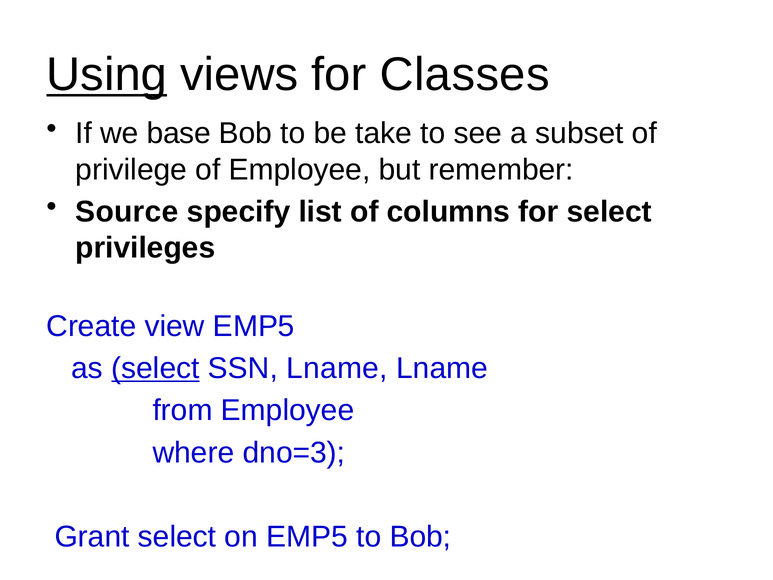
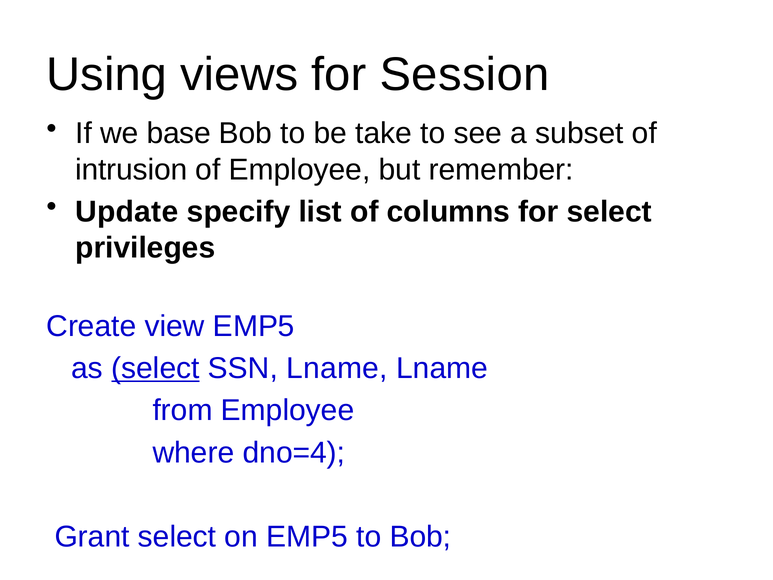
Using underline: present -> none (107, 75)
Classes: Classes -> Session (465, 75)
privilege: privilege -> intrusion (131, 170)
Source: Source -> Update (127, 212)
dno=3: dno=3 -> dno=4 (294, 452)
